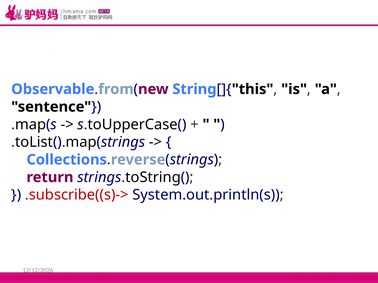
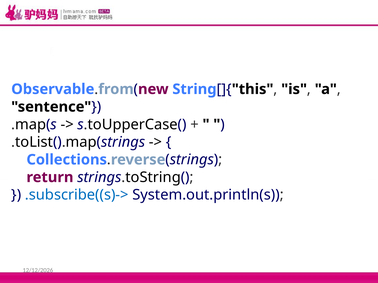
.subscribe((s)-> colour: red -> blue (77, 195)
